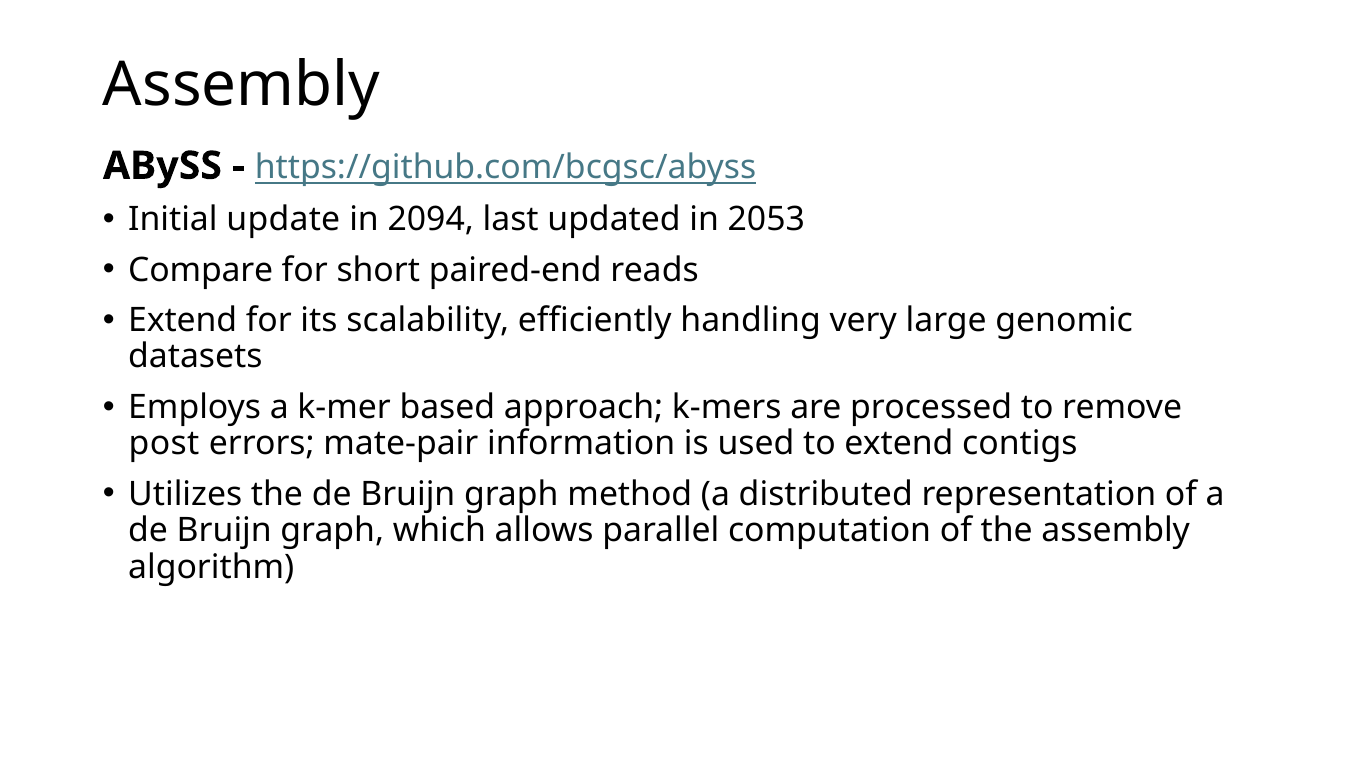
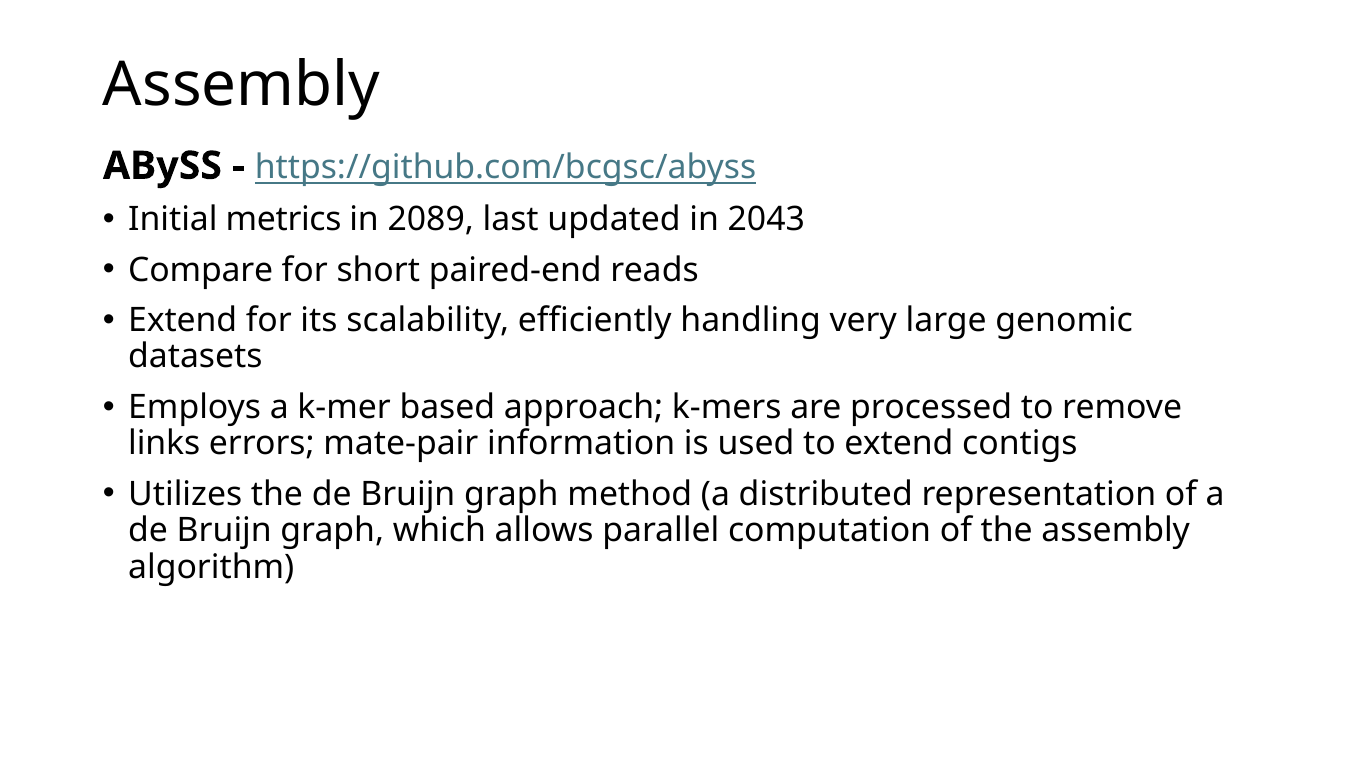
update: update -> metrics (284, 219)
2094: 2094 -> 2089 (431, 219)
2053: 2053 -> 2043 (766, 219)
post: post -> links (164, 444)
